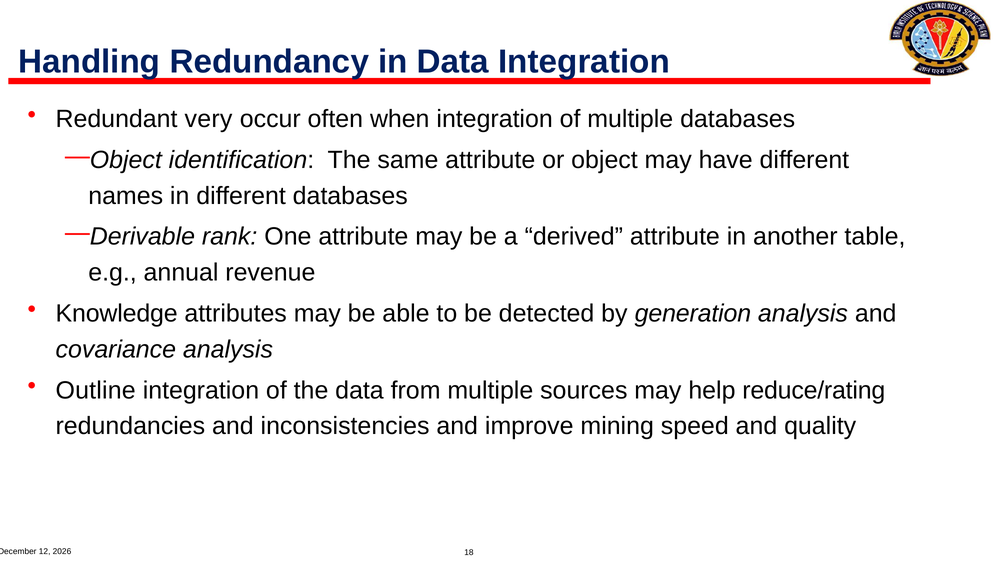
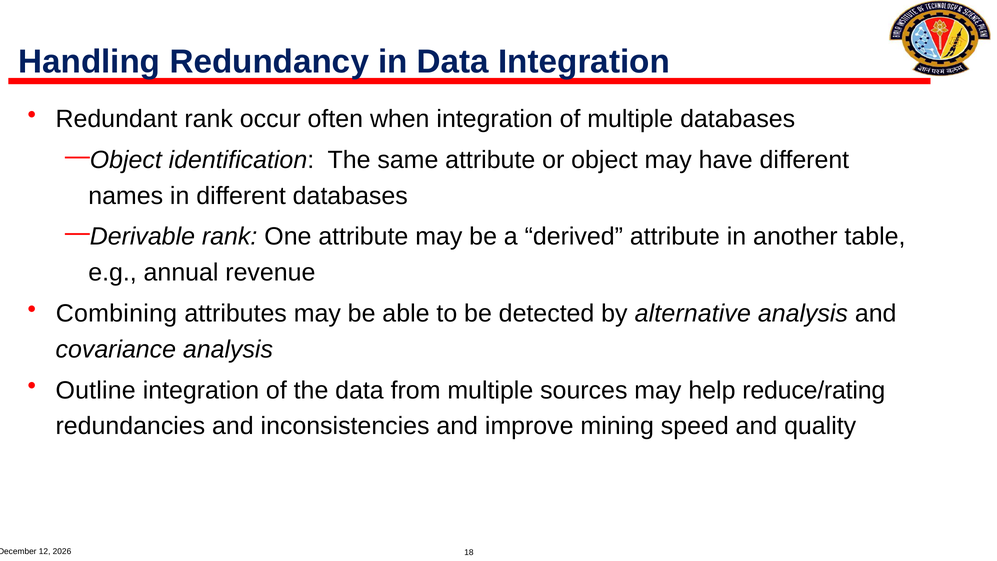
Redundant very: very -> rank (209, 119)
Knowledge: Knowledge -> Combining (116, 313)
generation: generation -> alternative (693, 313)
